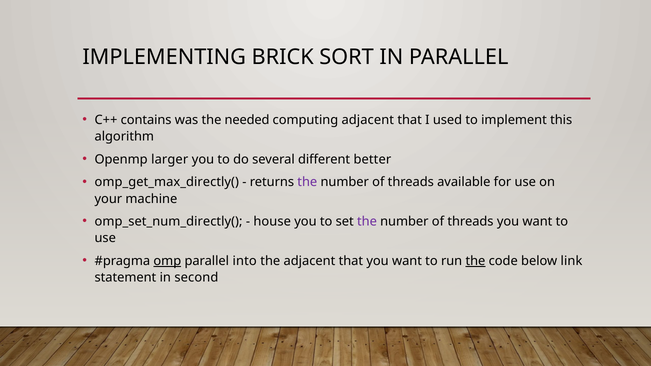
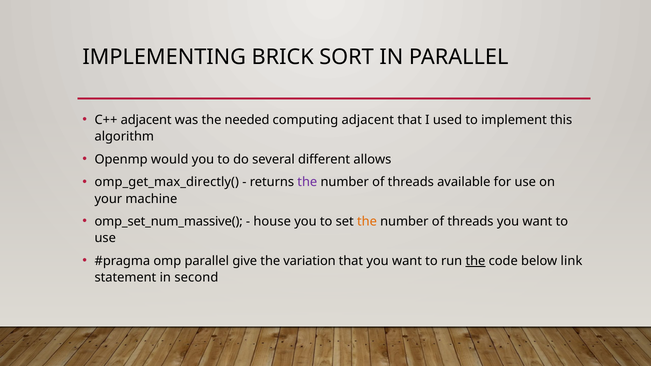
C++ contains: contains -> adjacent (146, 120)
larger: larger -> would (170, 159)
better: better -> allows (372, 159)
omp_set_num_directly(: omp_set_num_directly( -> omp_set_num_massive( (169, 222)
the colour: purple -> orange (367, 222)
omp underline: present -> none (167, 261)
into: into -> give (245, 261)
the adjacent: adjacent -> variation (309, 261)
